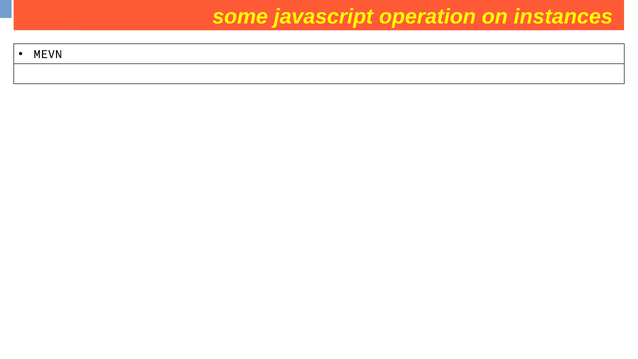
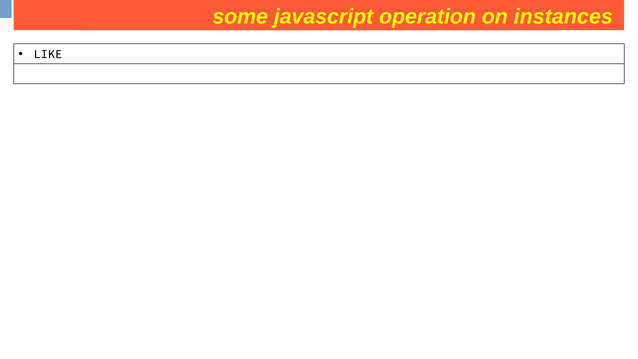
MEVN: MEVN -> LIKE (48, 54)
